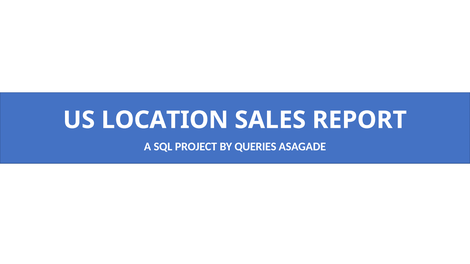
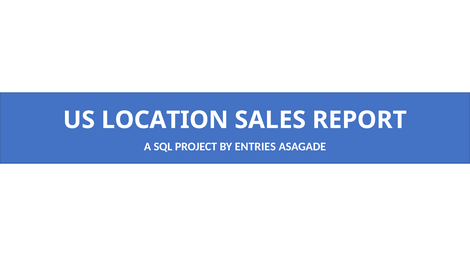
QUERIES: QUERIES -> ENTRIES (255, 147)
